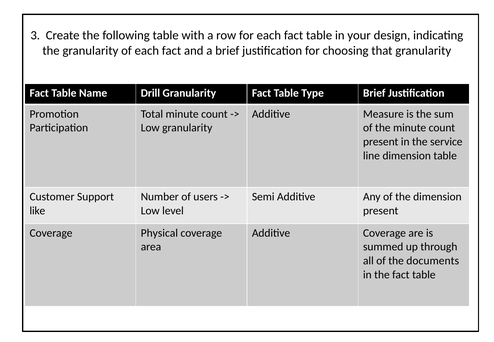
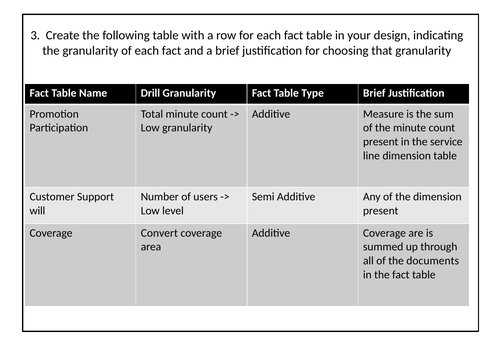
like: like -> will (37, 211)
Physical: Physical -> Convert (159, 233)
